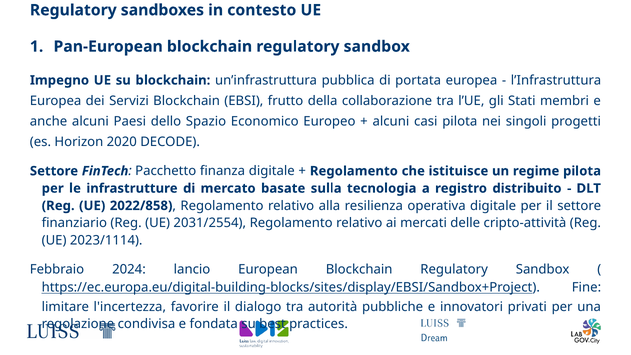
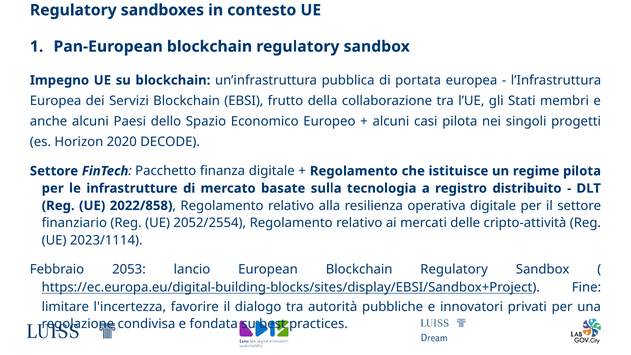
2031/2554: 2031/2554 -> 2052/2554 (210, 223)
2024: 2024 -> 2053 (129, 270)
